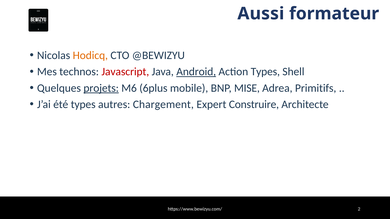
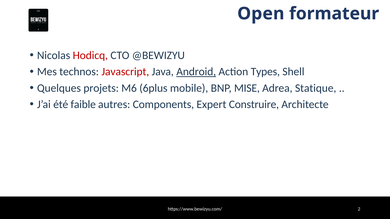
Aussi: Aussi -> Open (261, 14)
Hodicq colour: orange -> red (90, 55)
projets underline: present -> none (101, 88)
Primitifs: Primitifs -> Statique (316, 88)
été types: types -> faible (83, 105)
Chargement: Chargement -> Components (163, 105)
